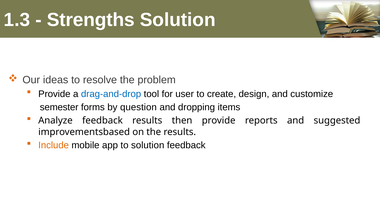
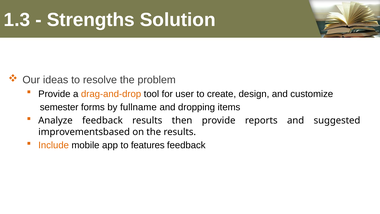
drag-and-drop colour: blue -> orange (111, 94)
question: question -> fullname (138, 107)
to solution: solution -> features (148, 145)
